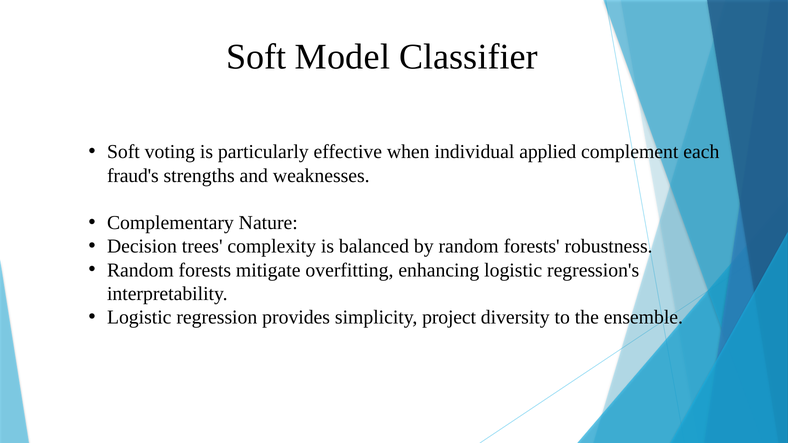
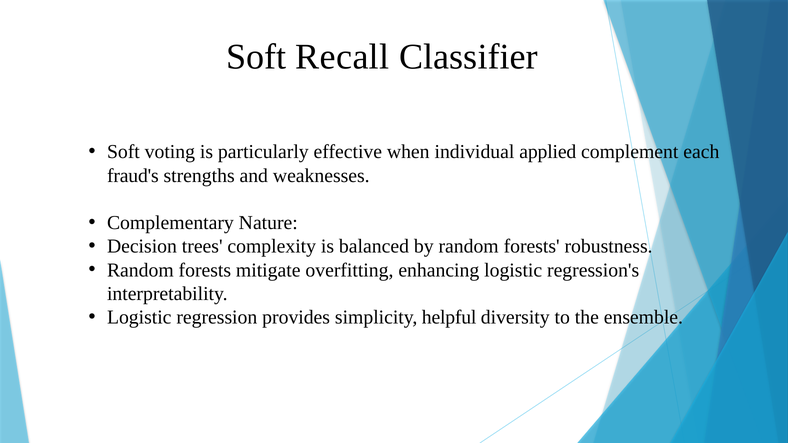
Model: Model -> Recall (342, 57)
project: project -> helpful (449, 317)
